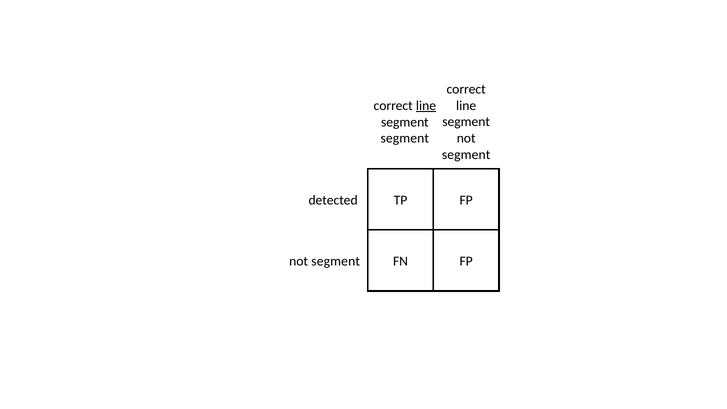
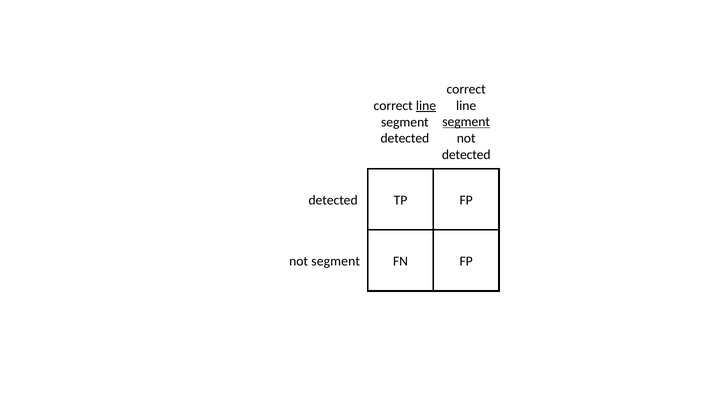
segment underline: none -> present (466, 122)
segment: segment -> detected (405, 138)
segment: segment -> detected (466, 155)
